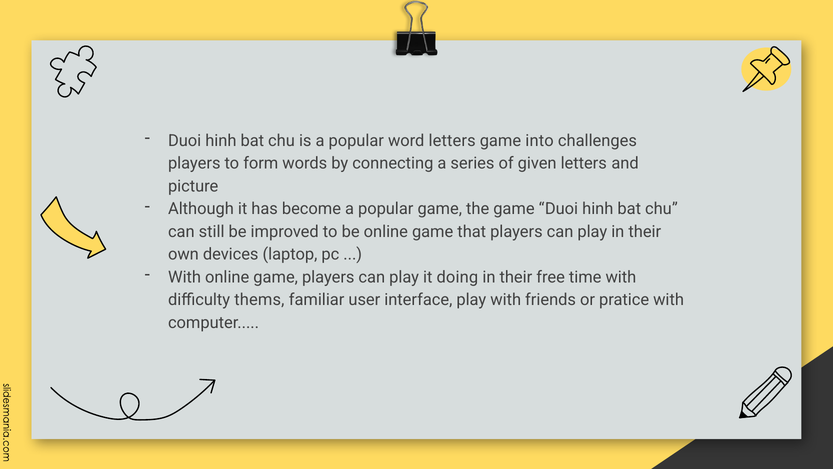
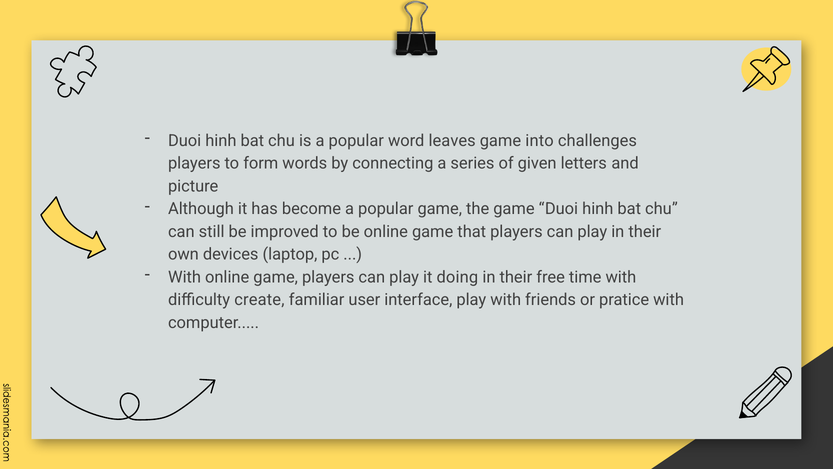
word letters: letters -> leaves (452, 141)
thems: thems -> create (259, 300)
